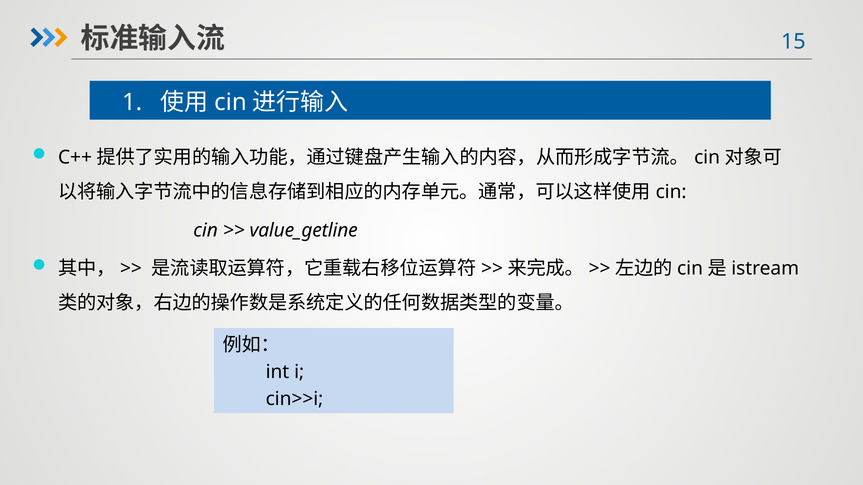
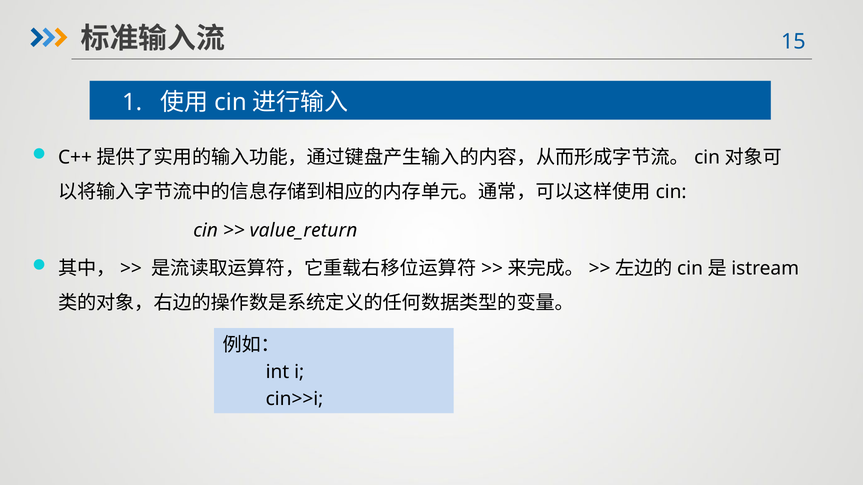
value_getline: value_getline -> value_return (304, 230)
